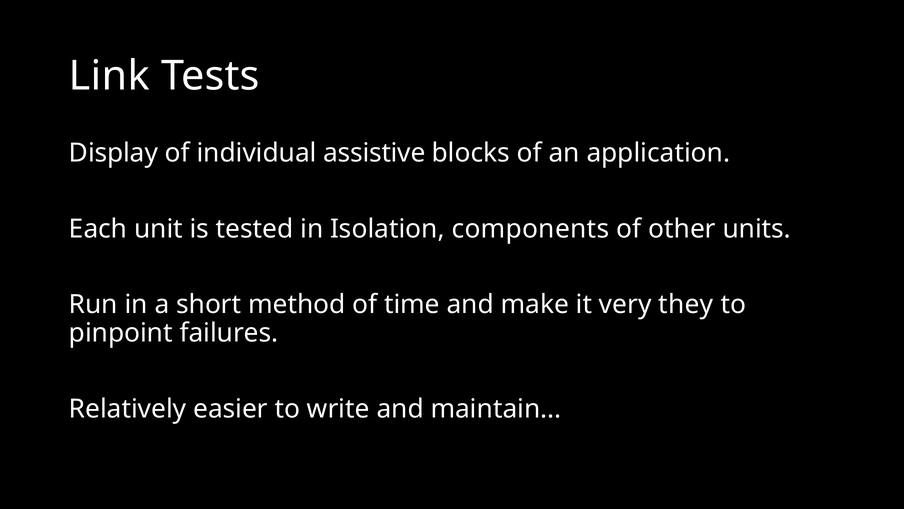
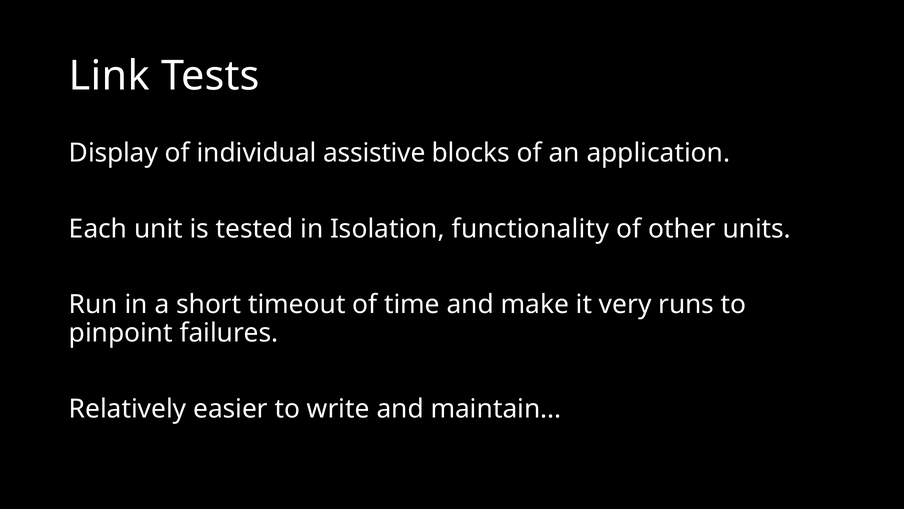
components: components -> functionality (530, 229)
method: method -> timeout (297, 304)
they: they -> runs (686, 304)
